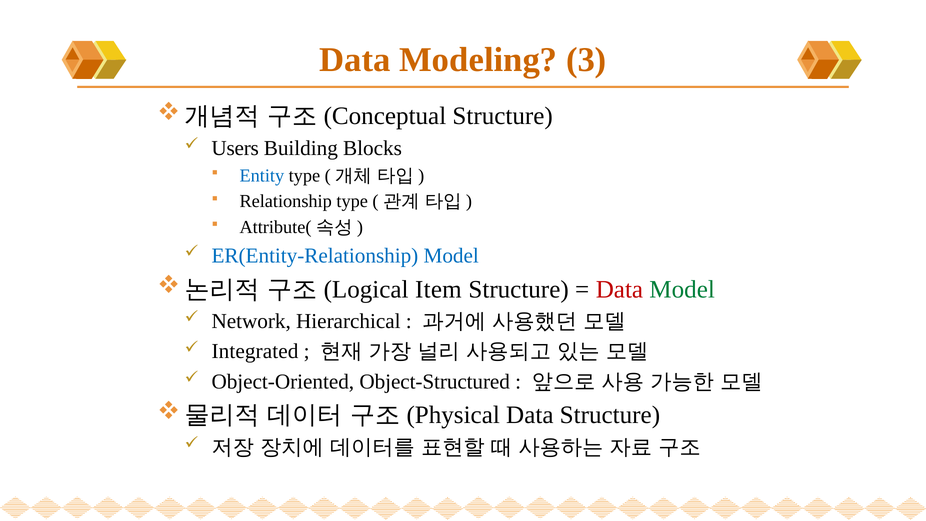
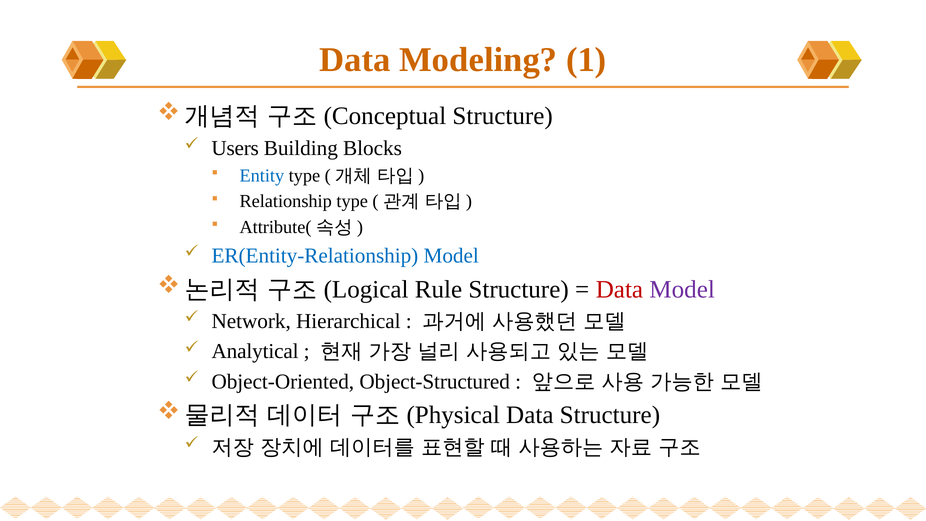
3: 3 -> 1 (586, 60)
Item: Item -> Rule (439, 289)
Model colour: green -> purple (682, 289)
Integrated: Integrated -> Analytical (255, 351)
